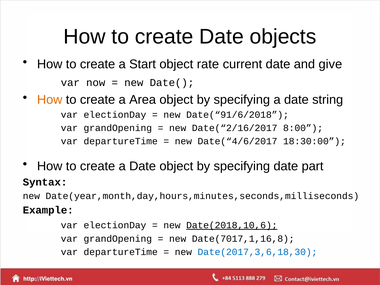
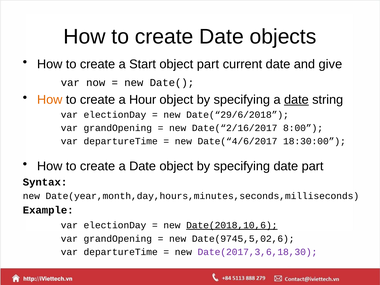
object rate: rate -> part (208, 64)
Area: Area -> Hour (143, 100)
date underline: none -> present (296, 100)
Date(“91/6/2018: Date(“91/6/2018 -> Date(“29/6/2018 (238, 115)
Date(7017,1,16,8: Date(7017,1,16,8 -> Date(9745,5,02,6 (243, 239)
Date(2017,3,6,18,30 colour: blue -> purple (257, 252)
